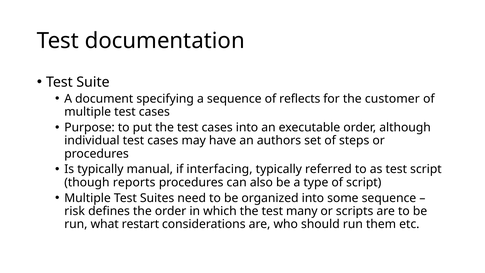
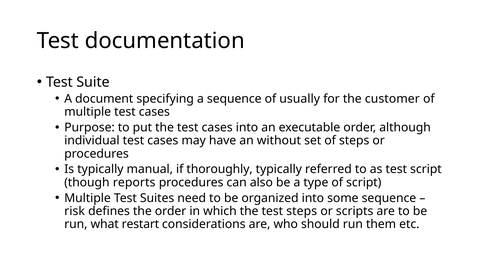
reflects: reflects -> usually (300, 99)
authors: authors -> without (279, 141)
interfacing: interfacing -> thoroughly (220, 169)
test many: many -> steps (302, 211)
